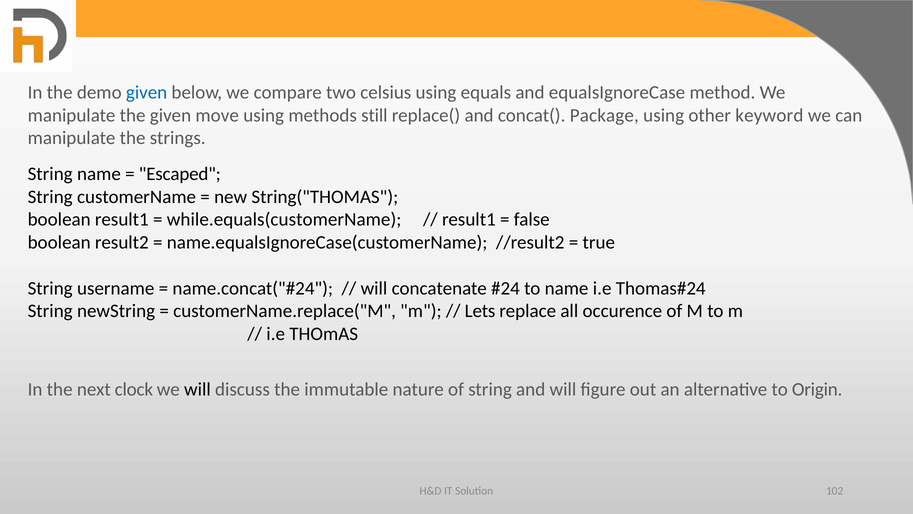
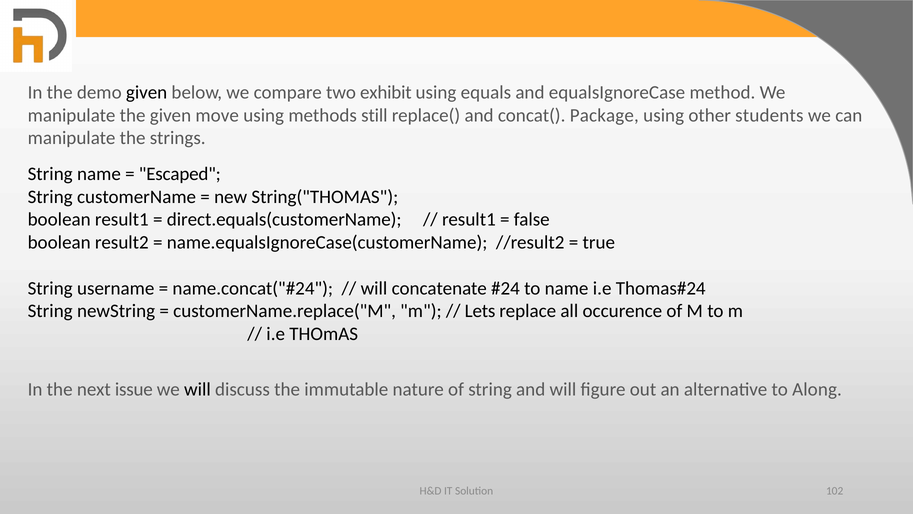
given colour: blue -> black (147, 92)
celsius: celsius -> exhibit (386, 92)
keyword: keyword -> students (769, 115)
while.equals(customerName: while.equals(customerName -> direct.equals(customerName (284, 219)
clock: clock -> issue (134, 389)
Origin: Origin -> Along (817, 389)
